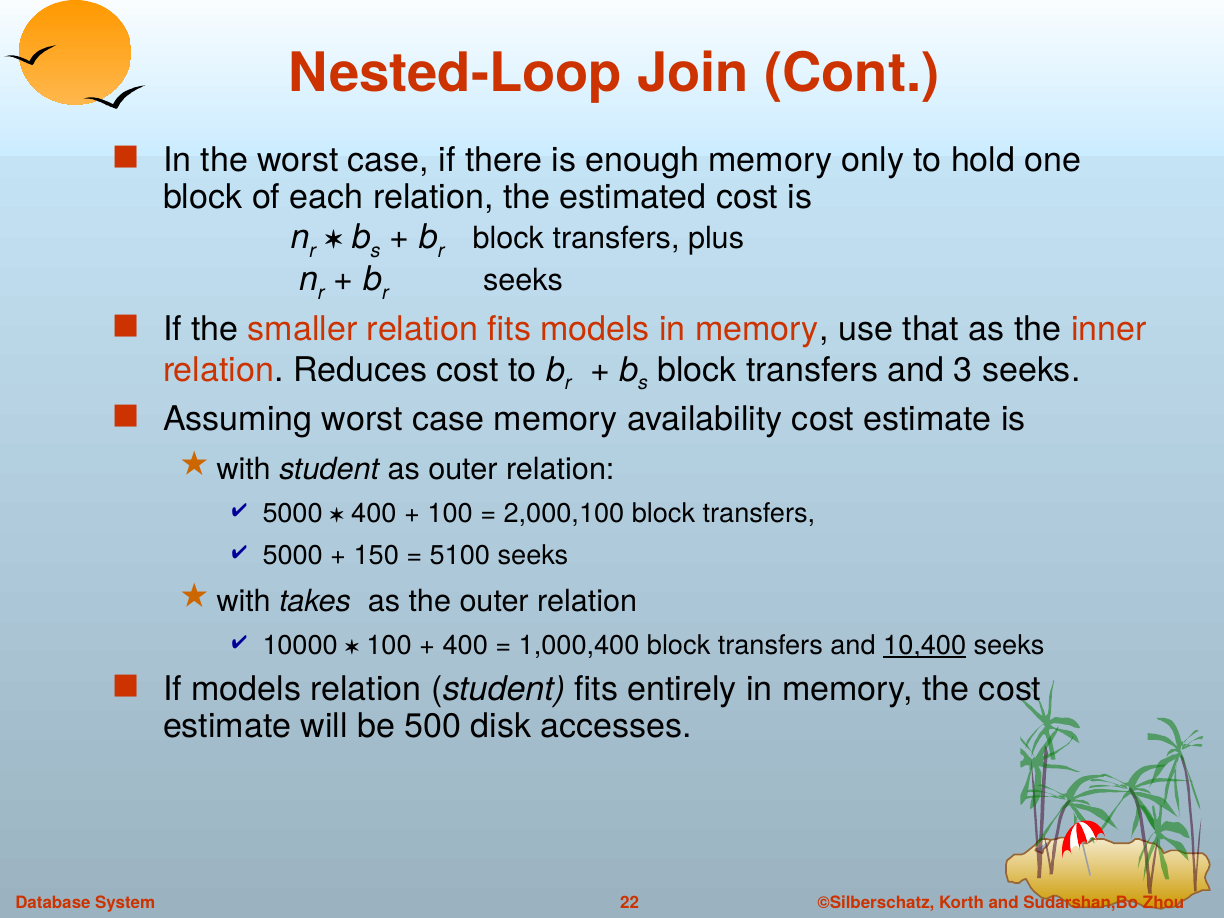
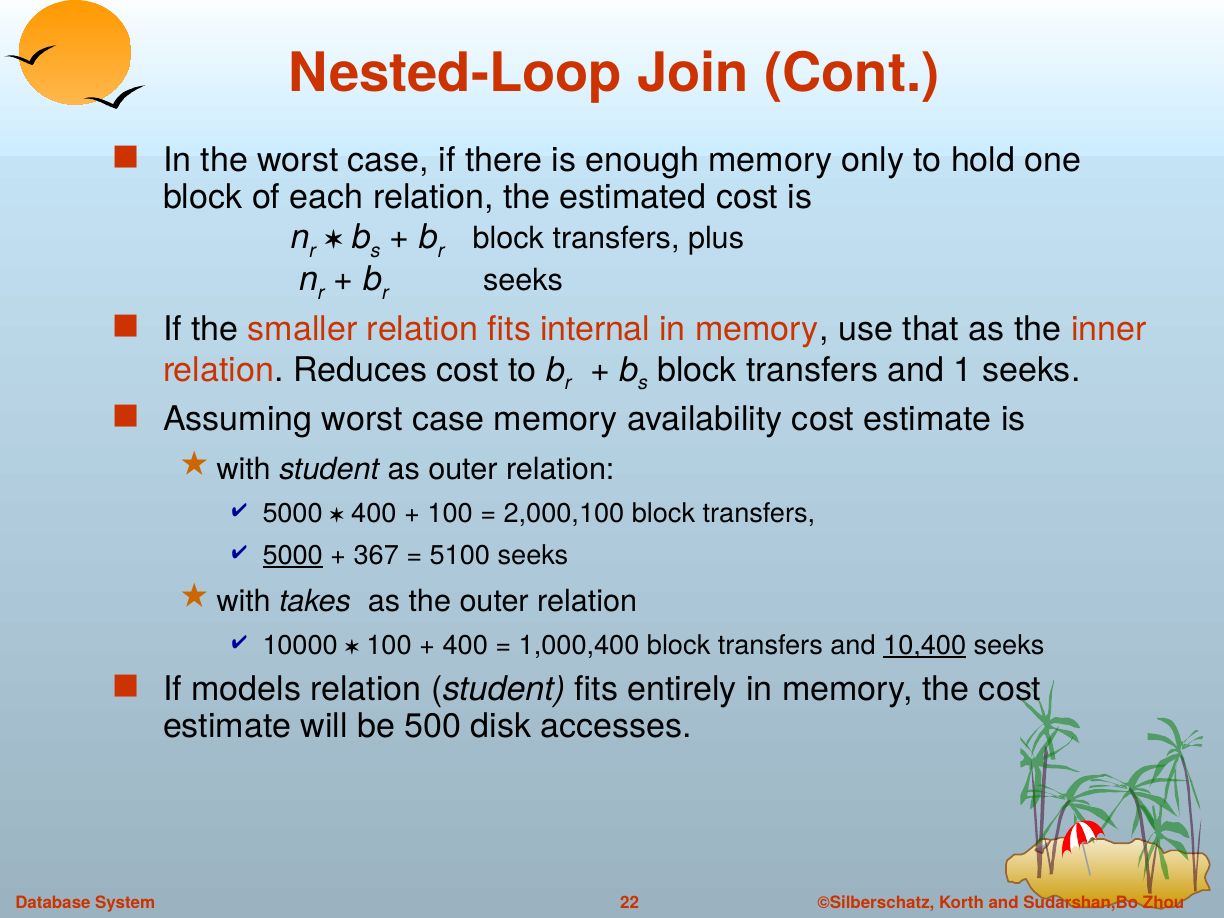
fits models: models -> internal (595, 329)
3: 3 -> 1 (963, 370)
5000 underline: none -> present (293, 555)
150: 150 -> 367 (376, 555)
